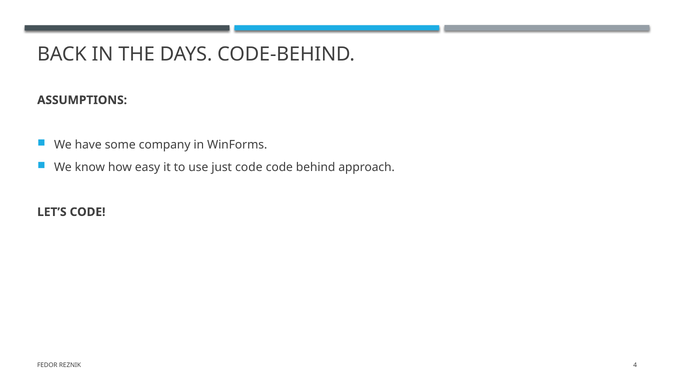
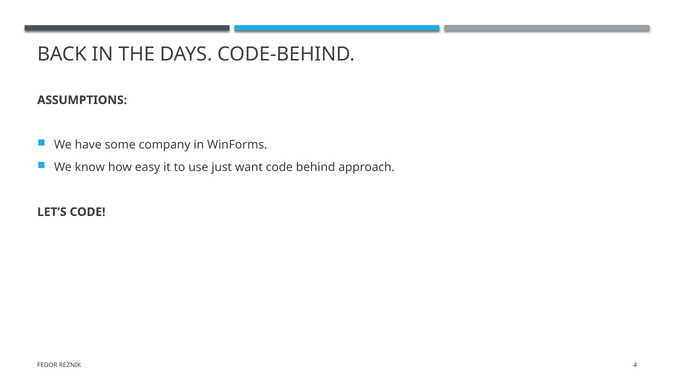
just code: code -> want (249, 167)
